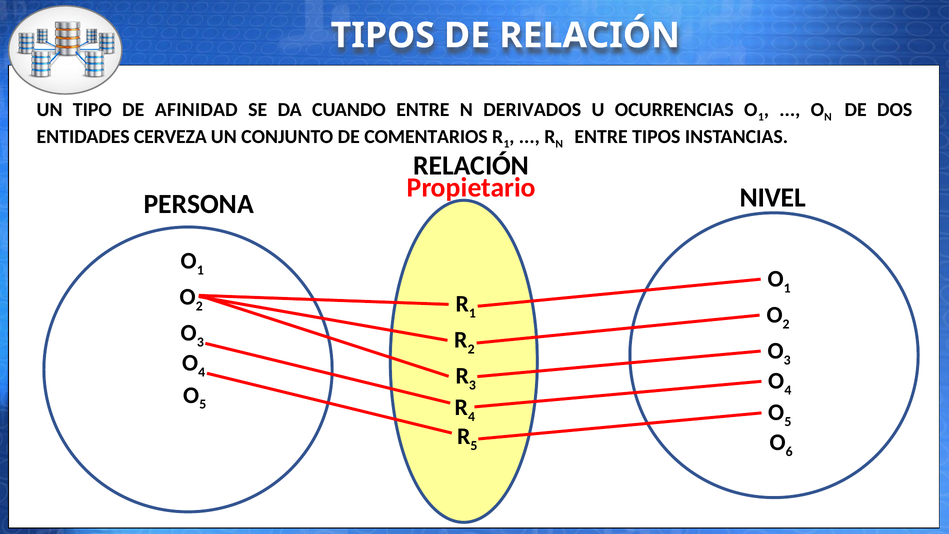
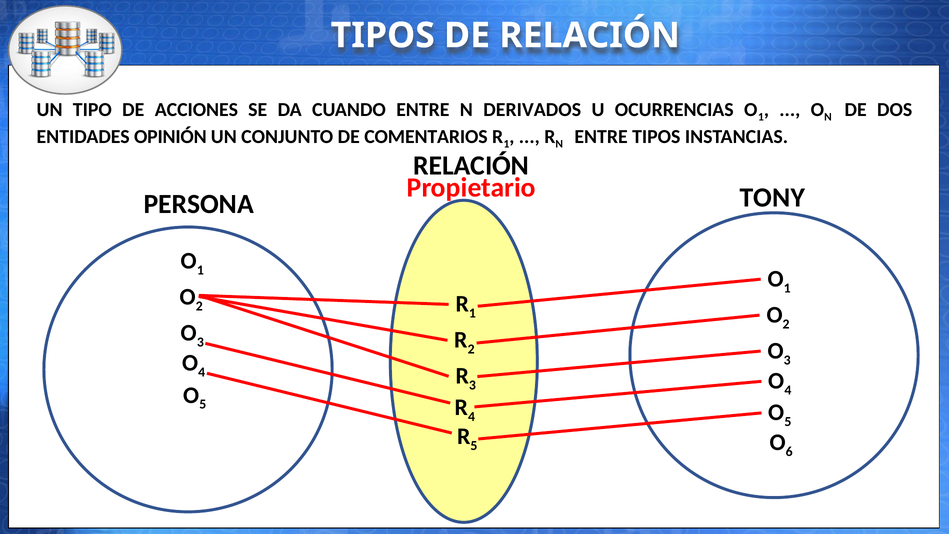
AFINIDAD: AFINIDAD -> ACCIONES (196, 109)
CERVEZA: CERVEZA -> OPINIÓN (170, 136)
NIVEL: NIVEL -> TONY (772, 198)
